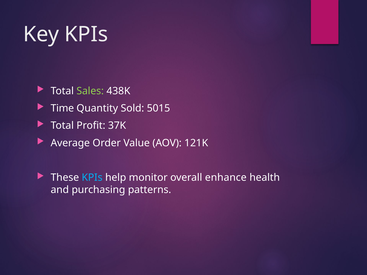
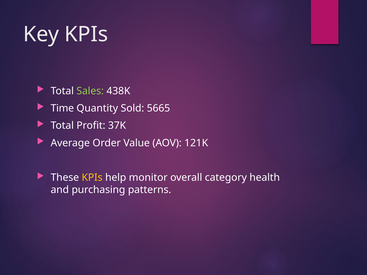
5015: 5015 -> 5665 (158, 108)
KPIs colour: light blue -> yellow (92, 178)
enhance: enhance -> category (226, 178)
